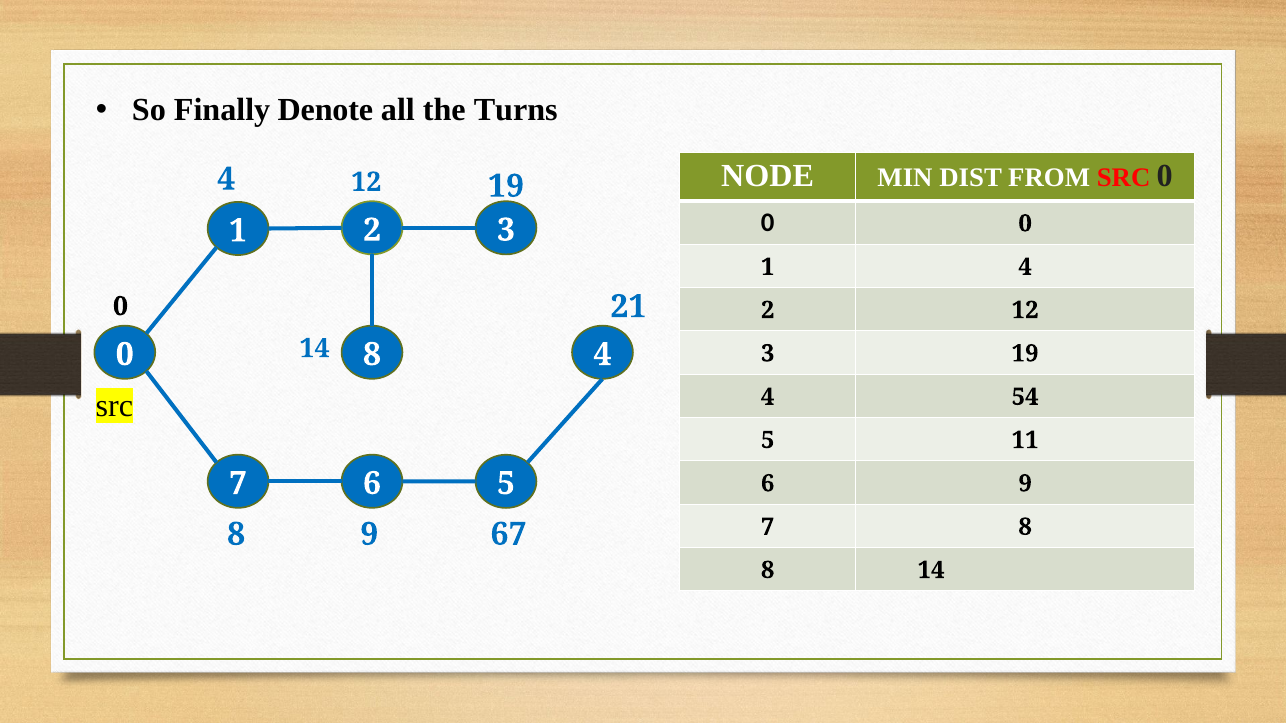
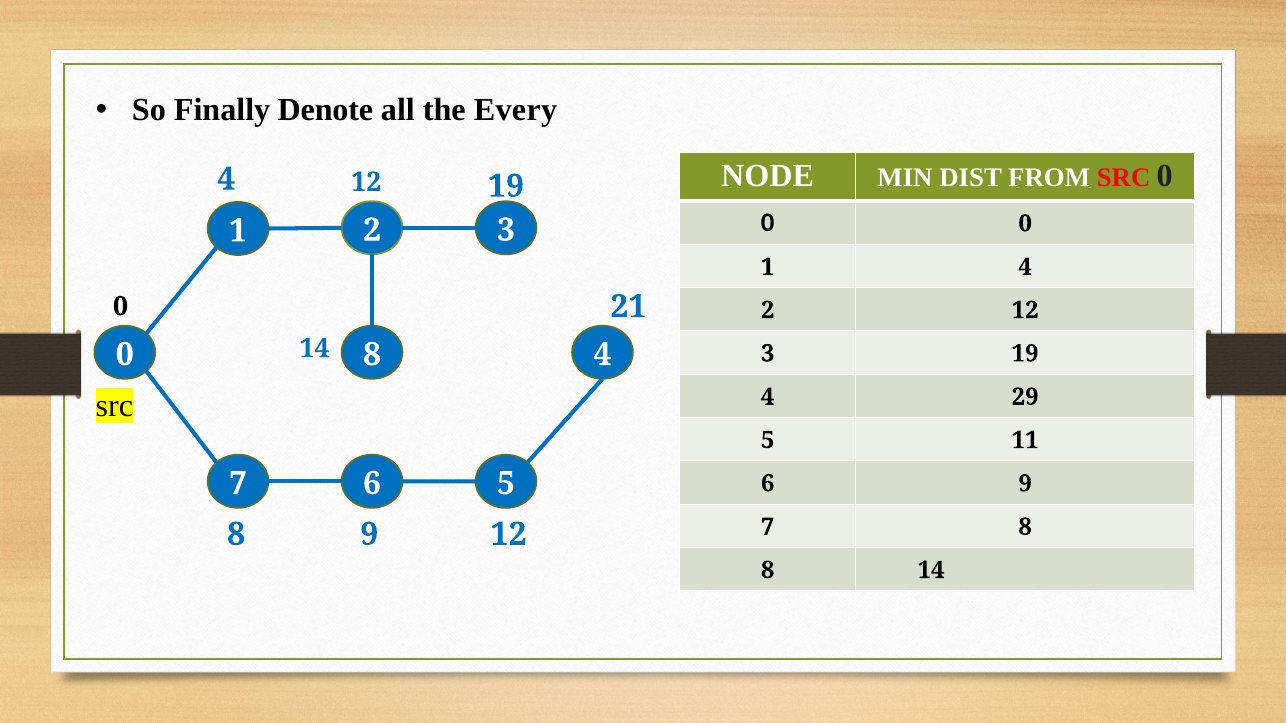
Turns: Turns -> Every (516, 110)
54: 54 -> 29 (1025, 397)
9 67: 67 -> 12 (509, 534)
